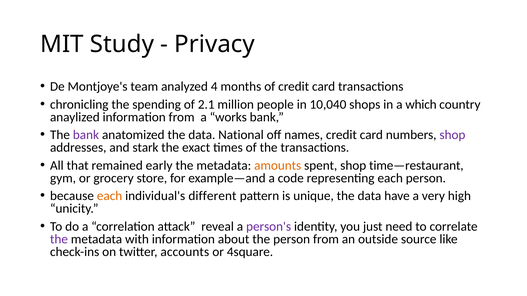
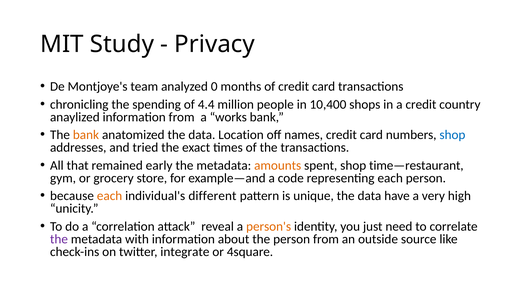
4: 4 -> 0 (214, 87)
2.1: 2.1 -> 4.4 (206, 105)
10,040: 10,040 -> 10,400 (328, 105)
a which: which -> credit (421, 105)
bank colour: purple -> orange (86, 135)
National: National -> Location (241, 135)
shop colour: purple -> blue (452, 135)
stark: stark -> tried (145, 148)
person's colour: purple -> orange (269, 227)
accounts: accounts -> integrate (185, 252)
